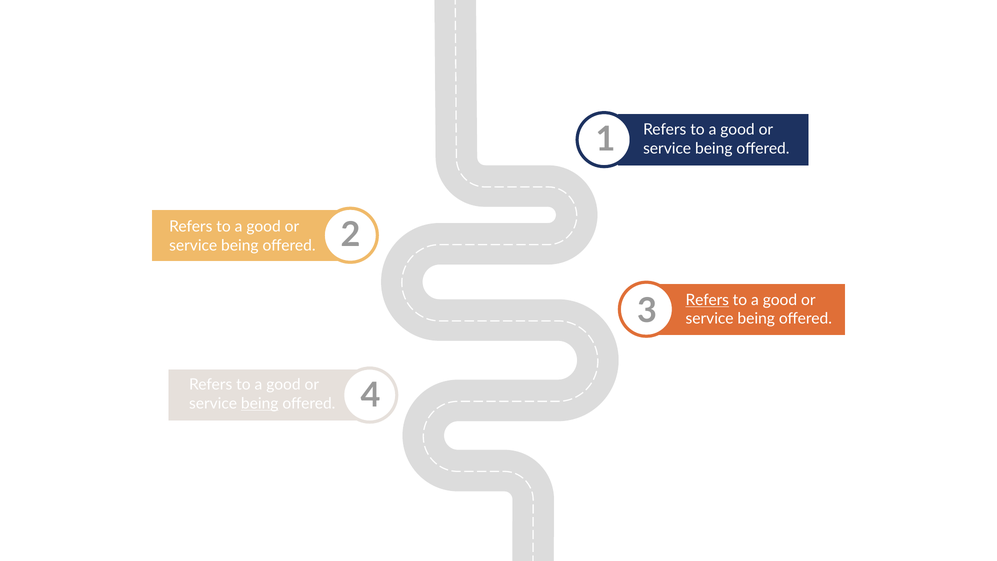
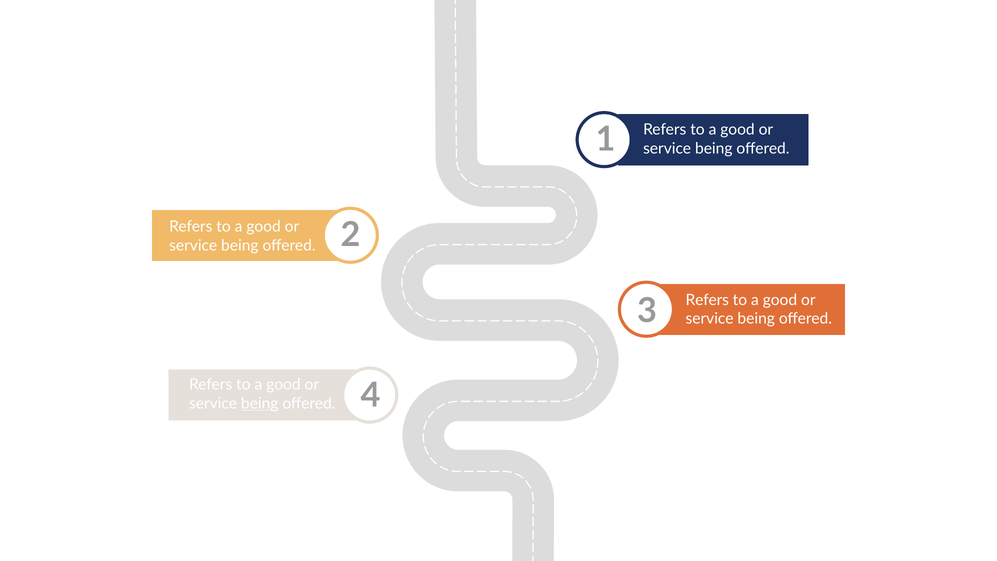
Refers underline: present -> none (707, 300)
